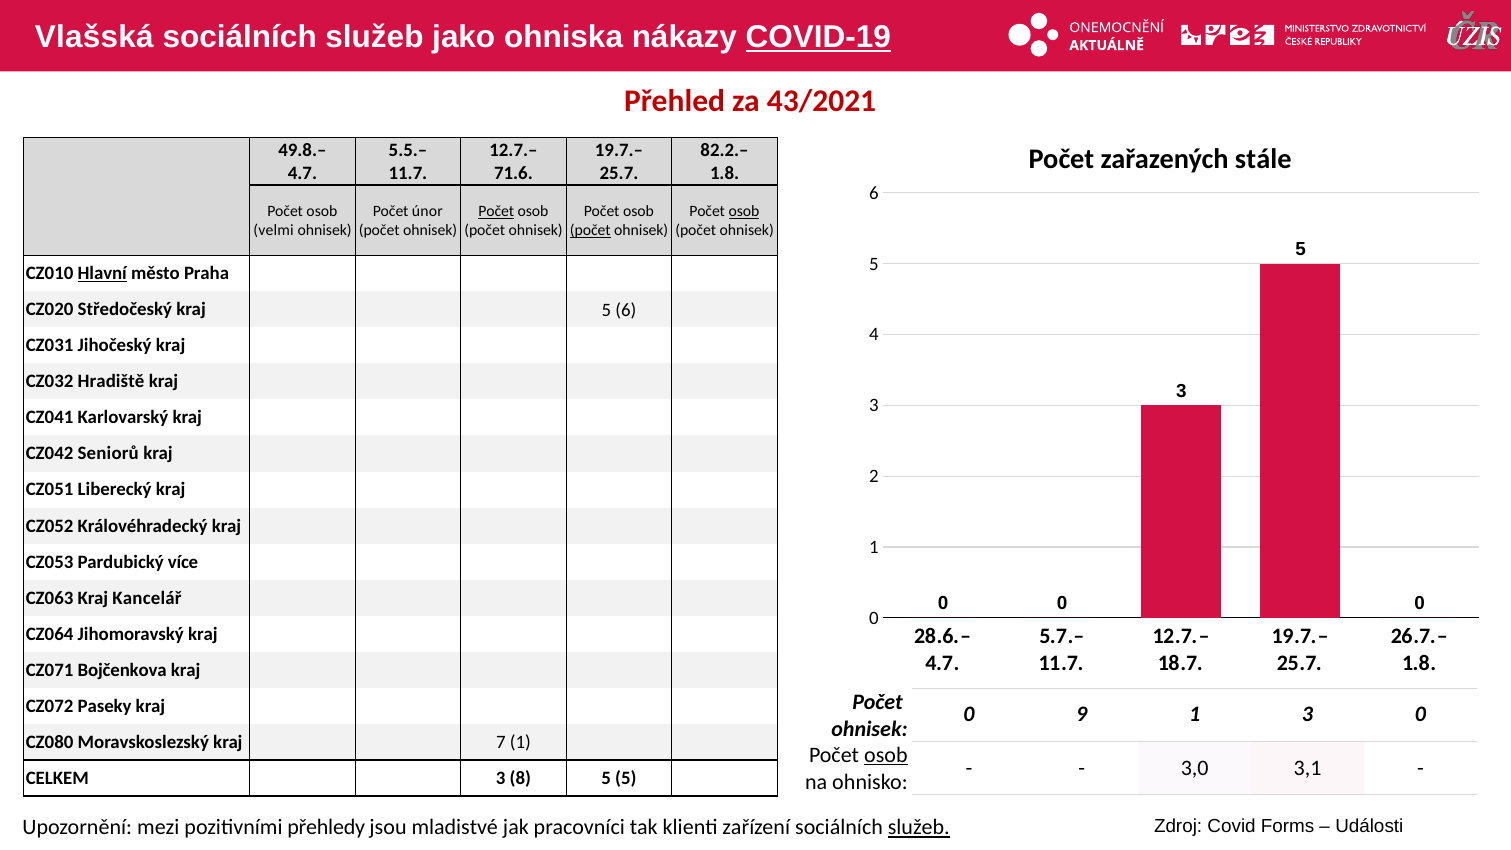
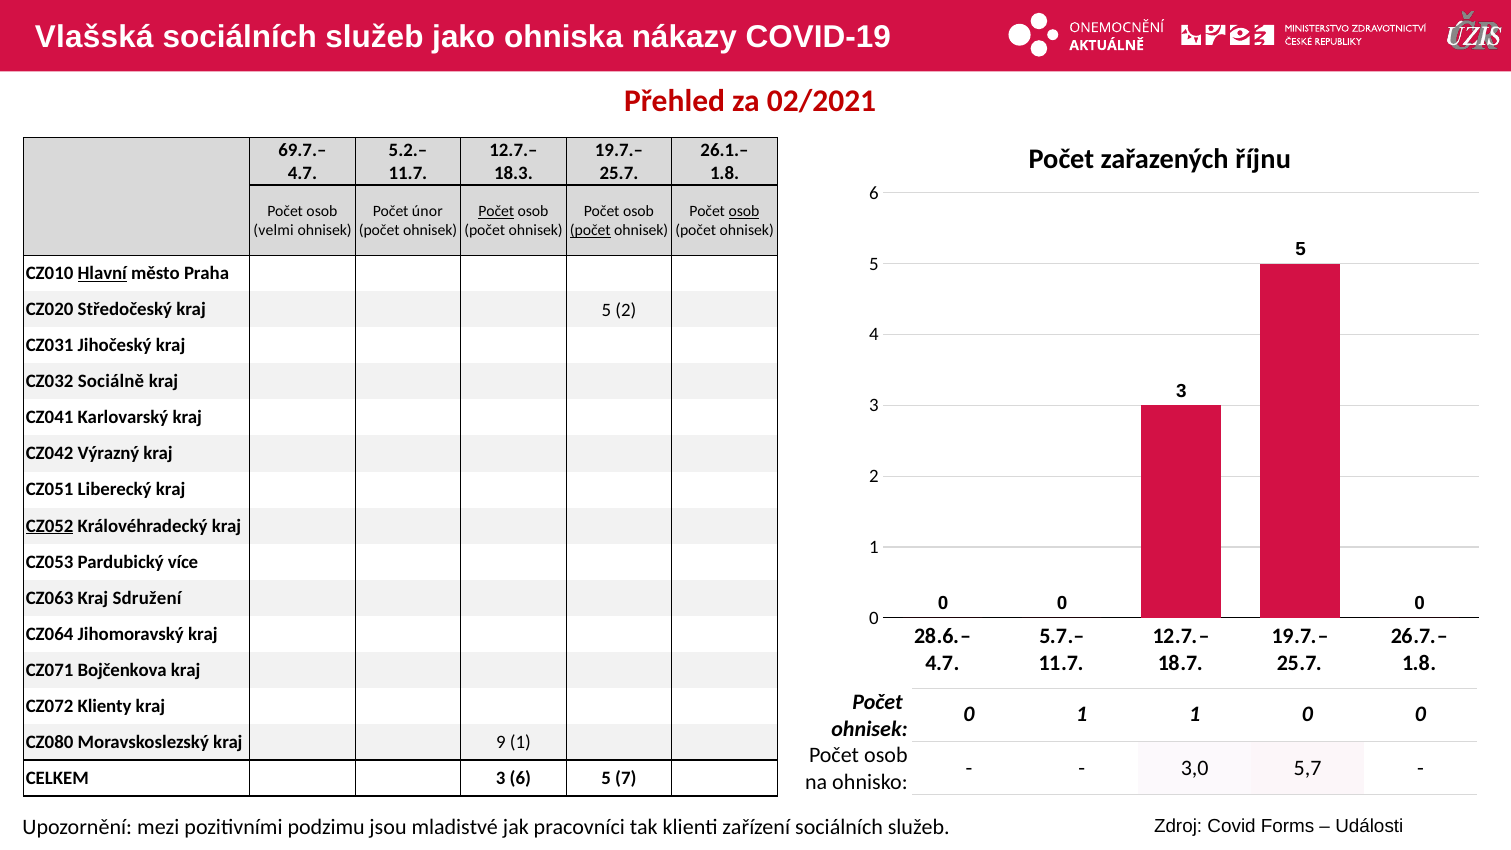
COVID-19 underline: present -> none (818, 37)
43/2021: 43/2021 -> 02/2021 (822, 101)
49.8.–: 49.8.– -> 69.7.– (302, 151)
5.5.–: 5.5.– -> 5.2.– (408, 151)
82.2.–: 82.2.– -> 26.1.– (724, 151)
stále: stále -> říjnu (1263, 159)
71.6: 71.6 -> 18.3 (513, 174)
kraj 5 6: 6 -> 2 (626, 310)
Hradiště: Hradiště -> Sociálně (111, 382)
Seniorů: Seniorů -> Výrazný (108, 454)
CZ052 underline: none -> present (50, 526)
Kancelář: Kancelář -> Sdružení (147, 598)
Paseky: Paseky -> Klienty (105, 706)
9: 9 -> 1 (1082, 715)
1 3: 3 -> 0 (1308, 715)
7: 7 -> 9 (501, 743)
osob underline: present -> none (886, 755)
3,1: 3,1 -> 5,7 (1308, 768)
3 8: 8 -> 6 (520, 779)
5 5: 5 -> 7 (626, 779)
přehledy: přehledy -> podzimu (326, 827)
služeb underline: present -> none (919, 827)
